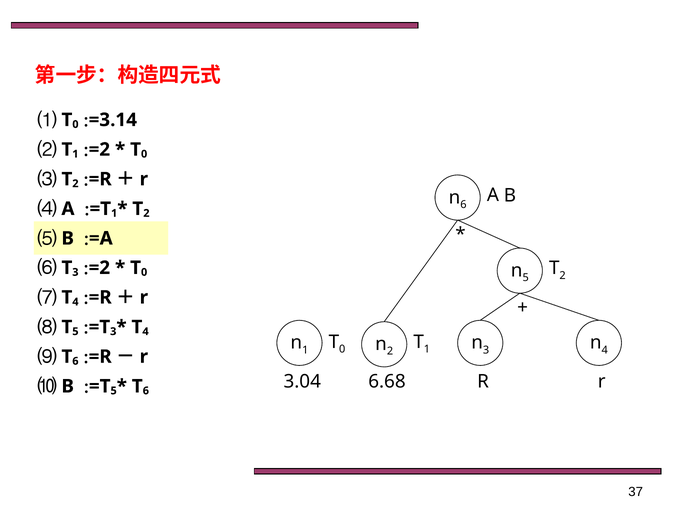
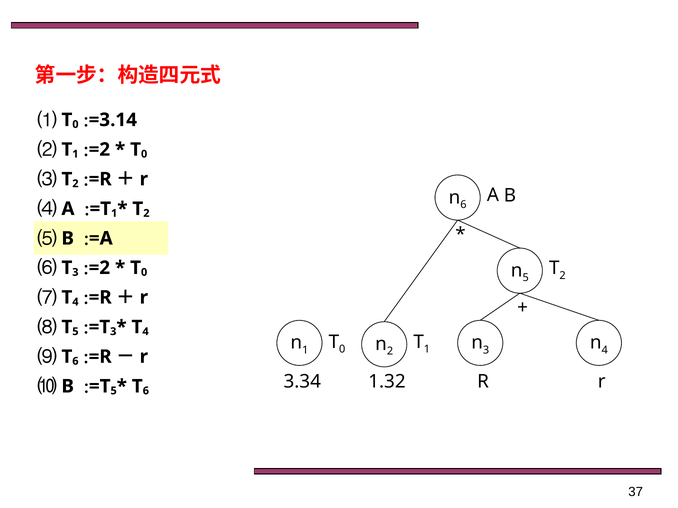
3.04: 3.04 -> 3.34 (302, 382)
6.68: 6.68 -> 1.32 (387, 382)
